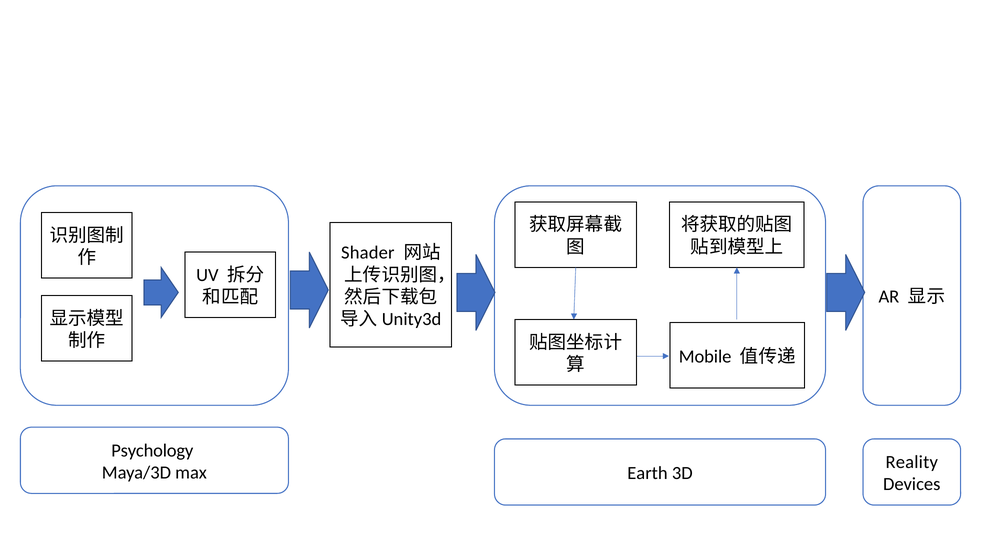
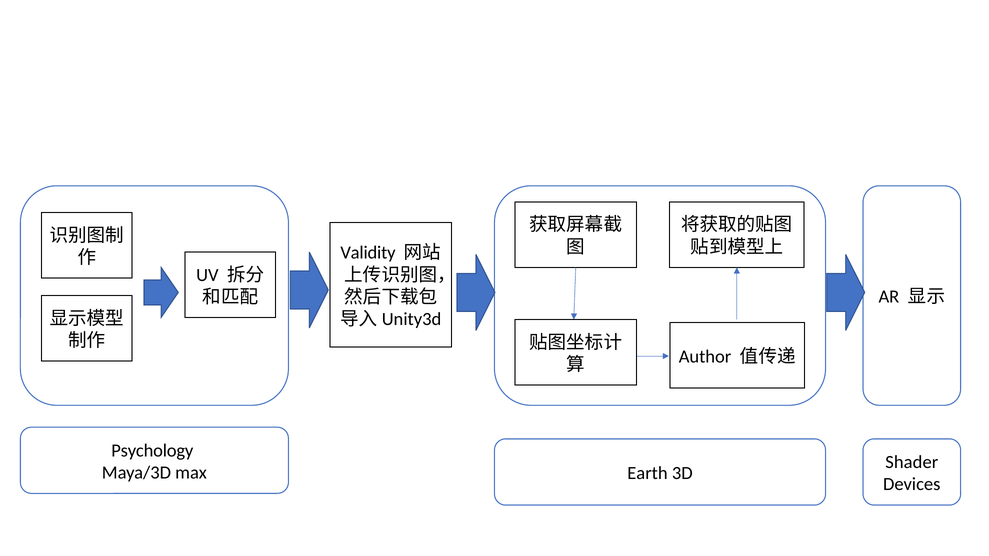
Shader: Shader -> Validity (368, 253)
Mobile: Mobile -> Author (705, 357)
Reality: Reality -> Shader (912, 462)
